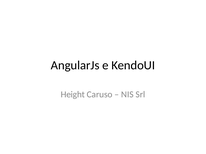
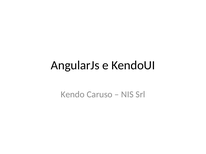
Height: Height -> Kendo (73, 95)
